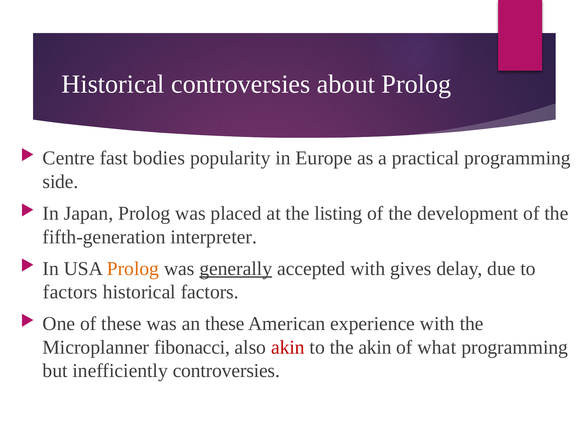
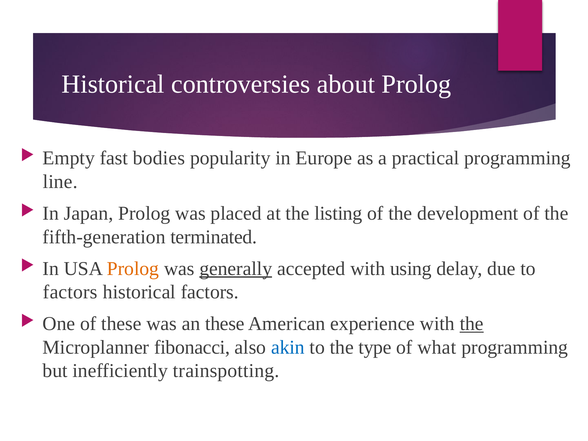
Centre: Centre -> Empty (69, 158)
side: side -> line (60, 182)
interpreter: interpreter -> terminated (214, 237)
gives: gives -> using (411, 269)
the underline: none -> present (472, 324)
akin colour: red -> blue (288, 347)
the akin: akin -> type (375, 347)
inefficiently controversies: controversies -> trainspotting (226, 371)
